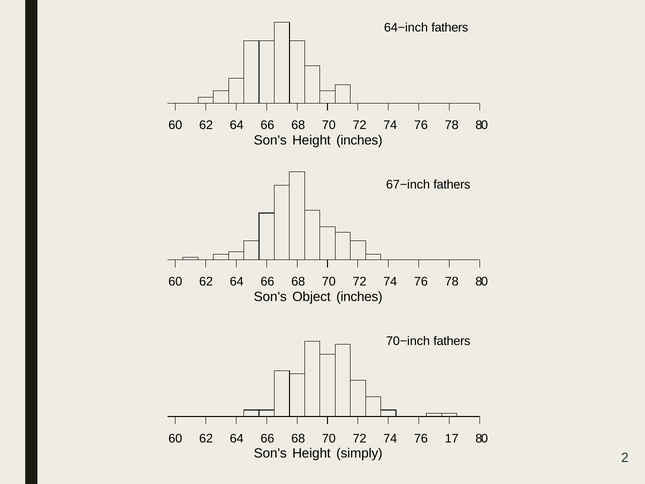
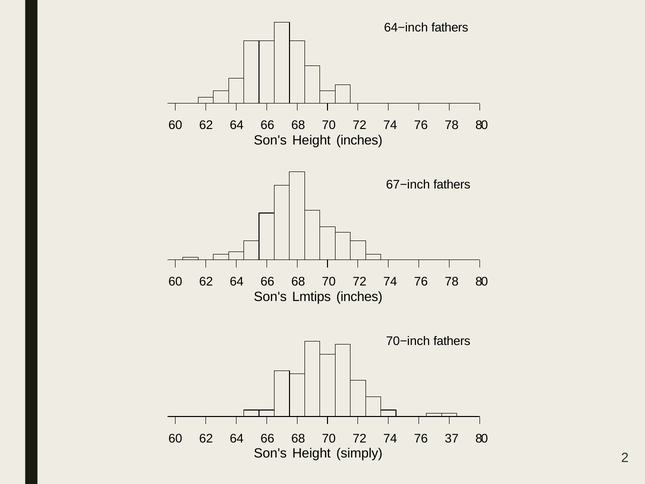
Object: Object -> Lmtips (312, 297)
17: 17 -> 37 (452, 438)
